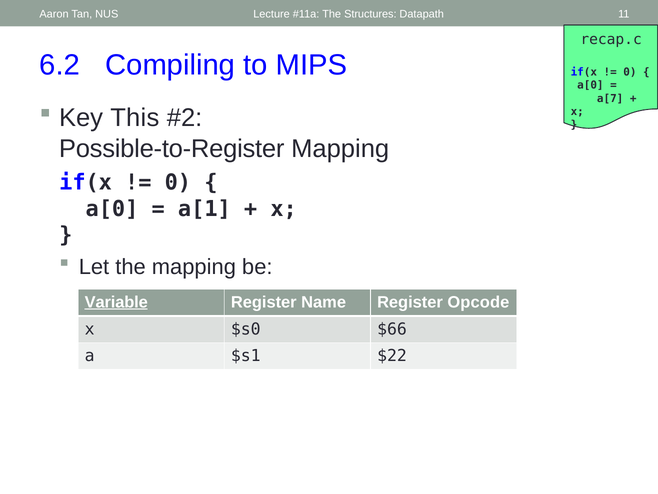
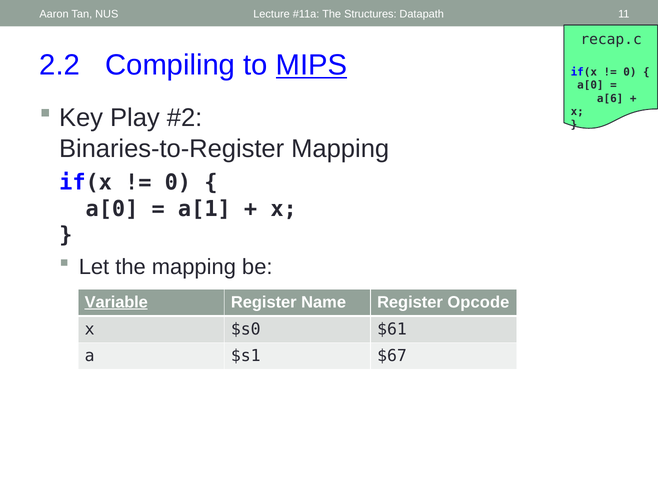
6.2: 6.2 -> 2.2 (60, 65)
MIPS underline: none -> present (312, 65)
a[7: a[7 -> a[6 (610, 98)
This: This -> Play (135, 118)
Possible-to-Register: Possible-to-Register -> Binaries-to-Register (172, 149)
$66: $66 -> $61 (392, 329)
$22: $22 -> $67 (392, 355)
